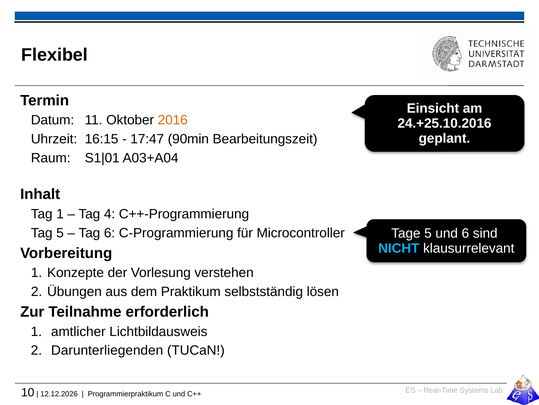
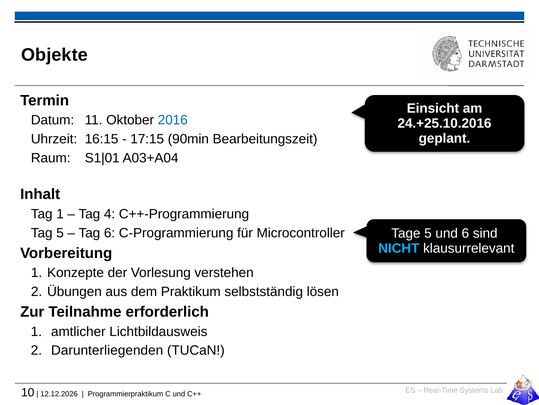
Flexibel: Flexibel -> Objekte (54, 55)
2016 colour: orange -> blue (173, 120)
17:47: 17:47 -> 17:15 (147, 139)
